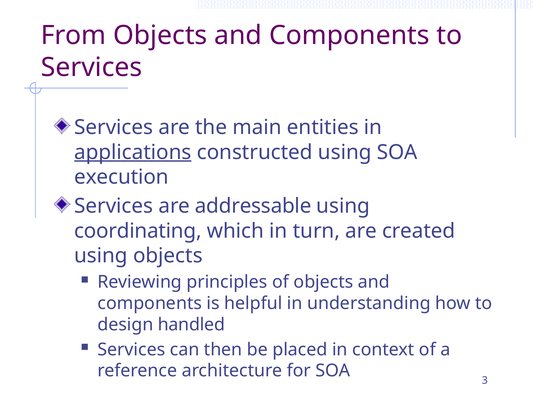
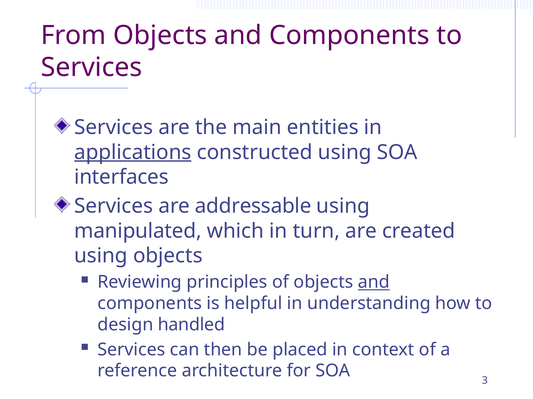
execution: execution -> interfaces (121, 177)
coordinating: coordinating -> manipulated (138, 231)
and underline: none -> present (374, 283)
